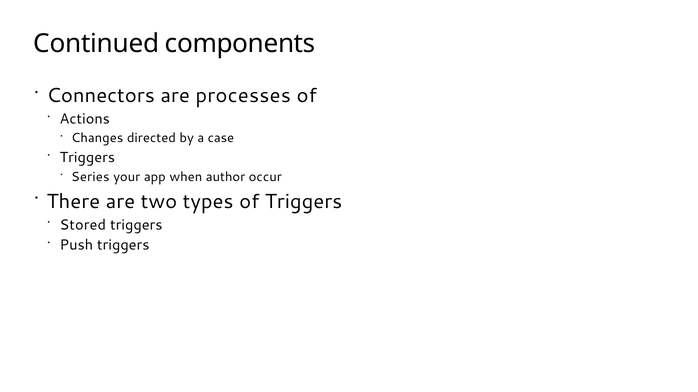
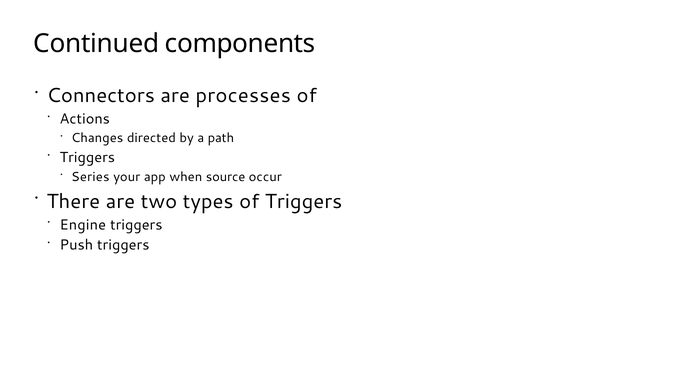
case: case -> path (221, 138)
author: author -> source (226, 177)
Stored: Stored -> Engine (83, 225)
